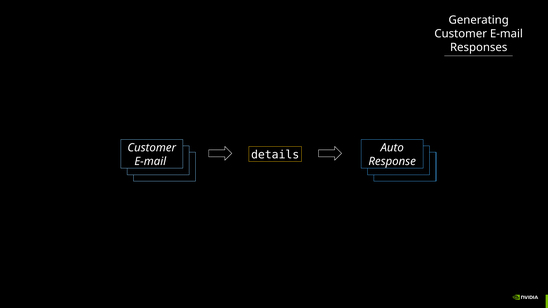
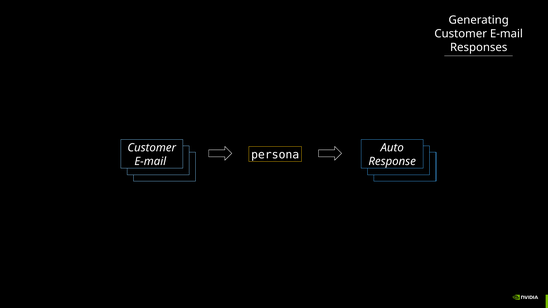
details: details -> persona (275, 155)
